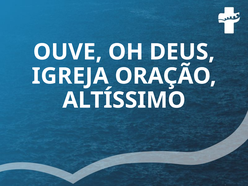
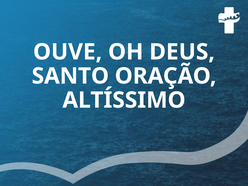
IGREJA: IGREJA -> SANTO (70, 76)
